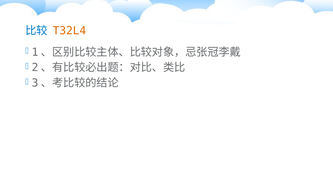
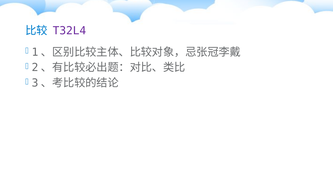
T32L4 colour: orange -> purple (69, 31)
